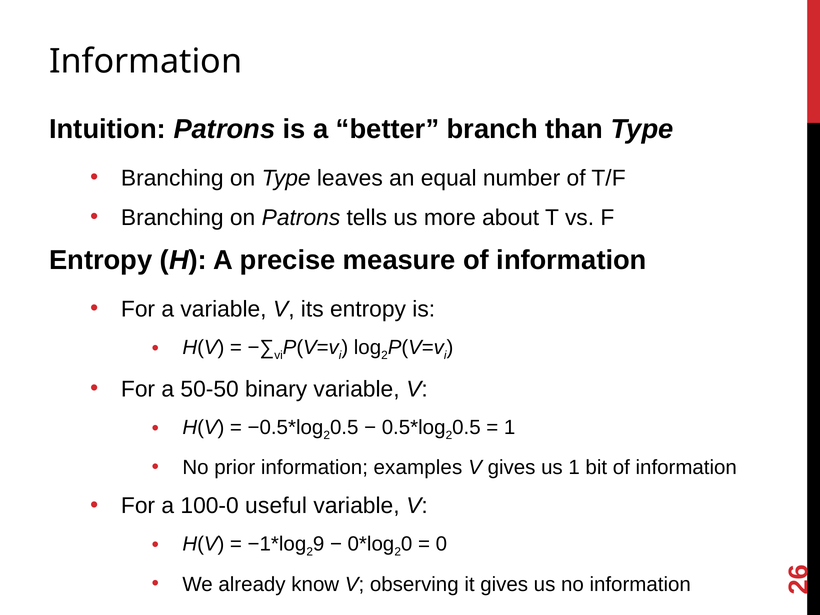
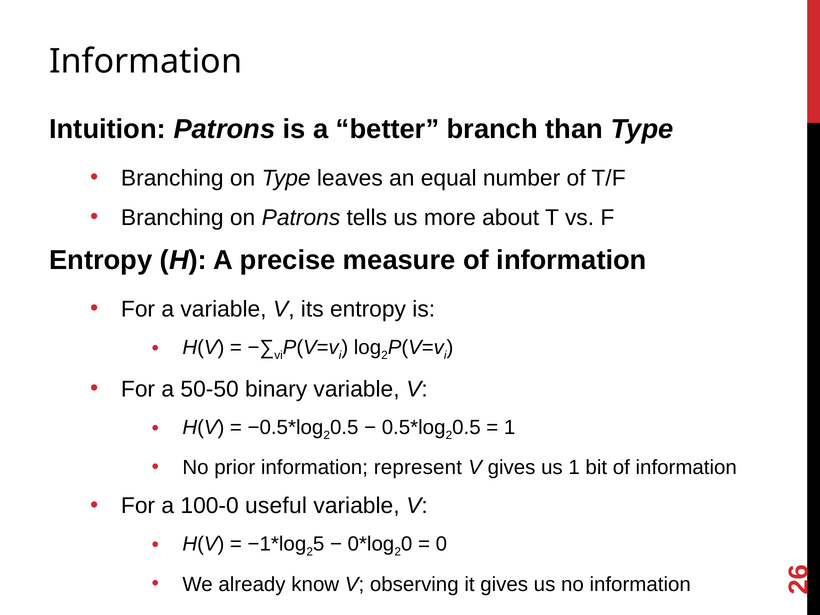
examples: examples -> represent (418, 468)
9: 9 -> 5 (319, 544)
